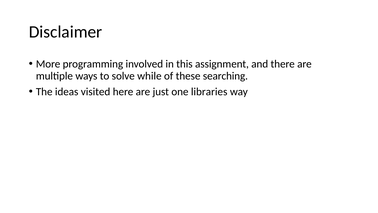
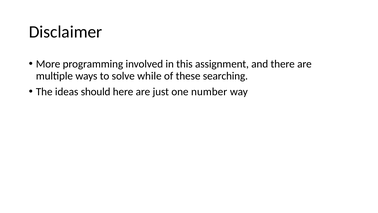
visited: visited -> should (96, 92)
libraries: libraries -> number (209, 92)
